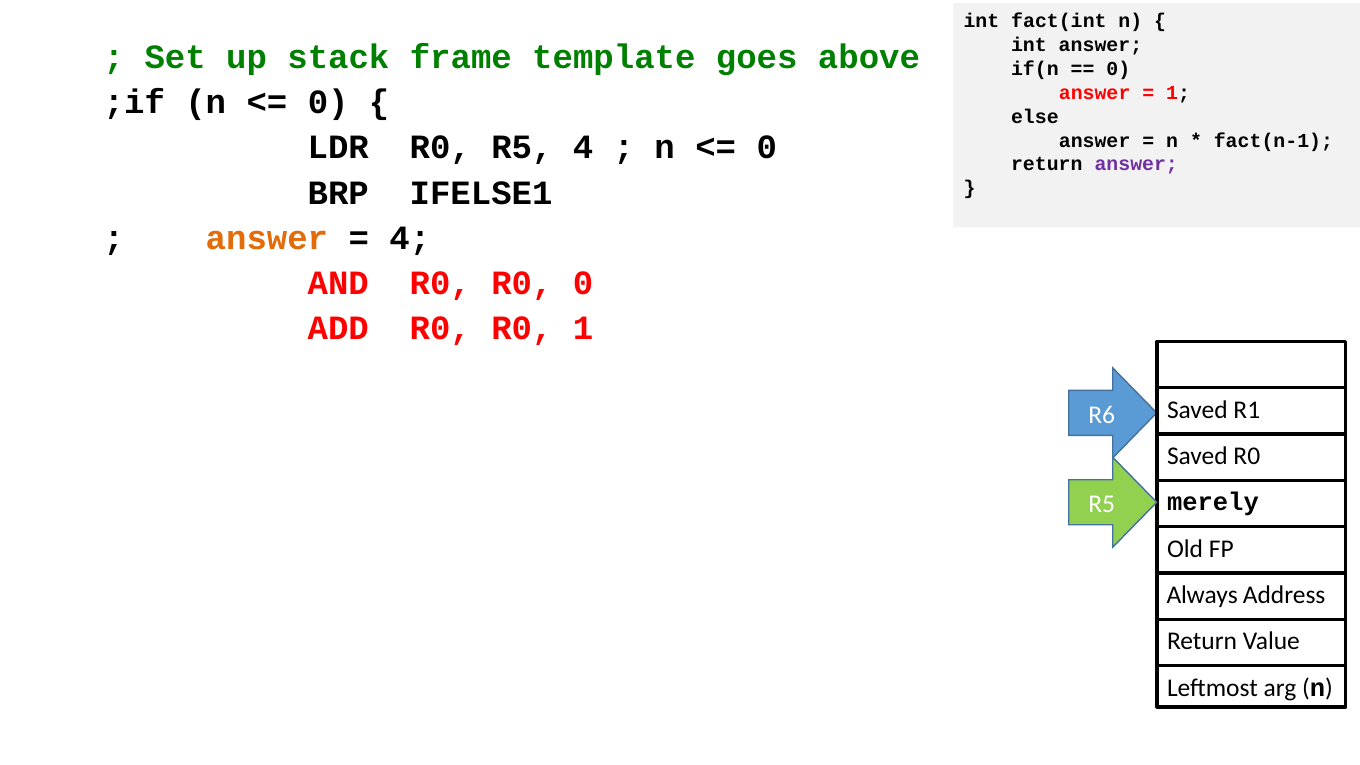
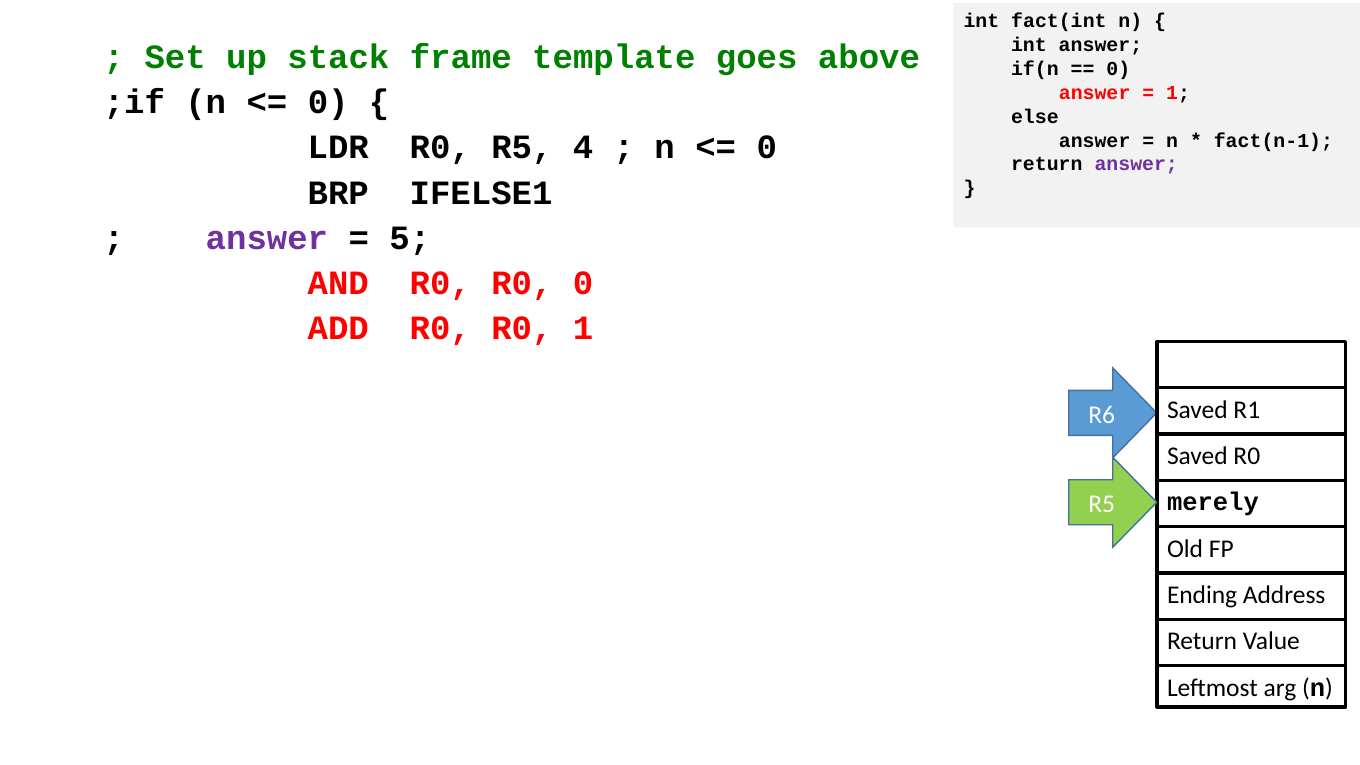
answer colour: orange -> purple (267, 238)
4: 4 -> 5 (410, 238)
Always: Always -> Ending (1202, 595)
